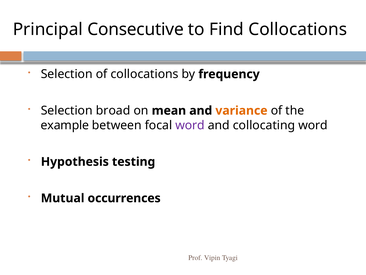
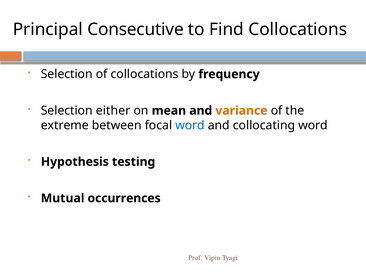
broad: broad -> either (113, 110)
example: example -> extreme (65, 125)
word colour: purple -> blue (190, 125)
